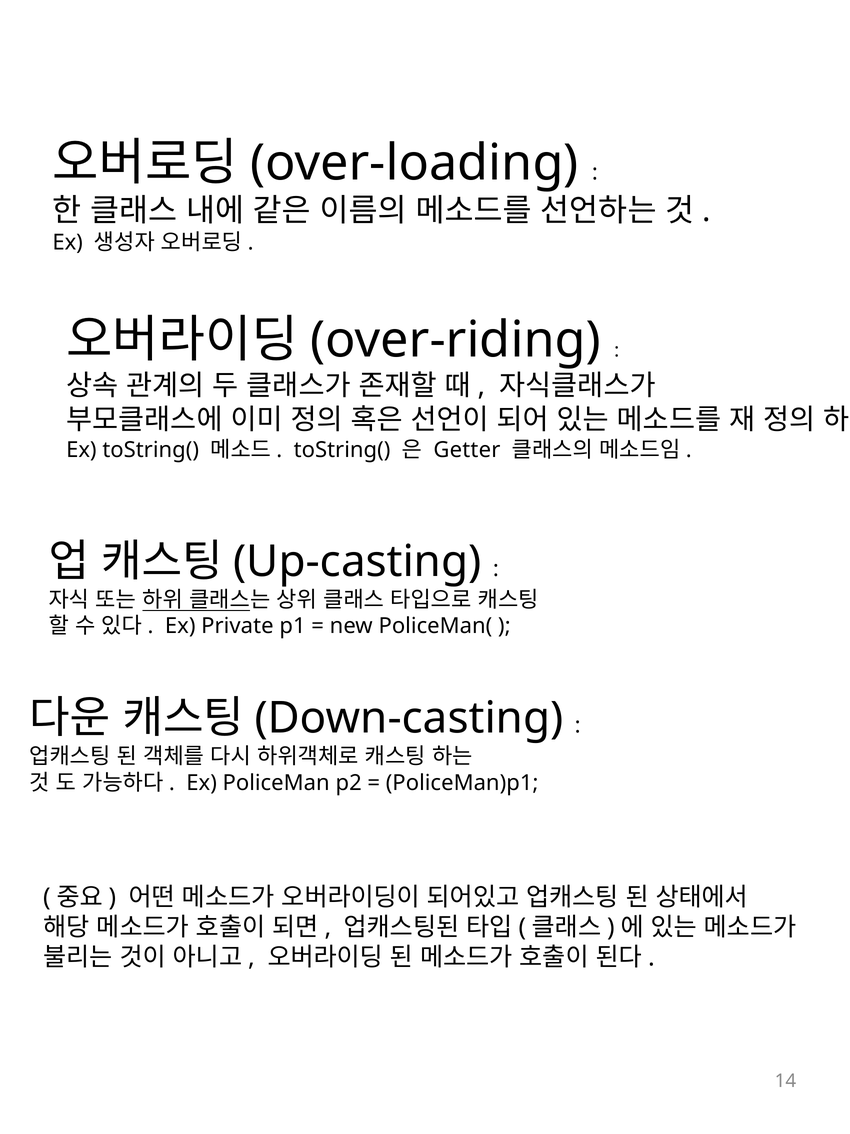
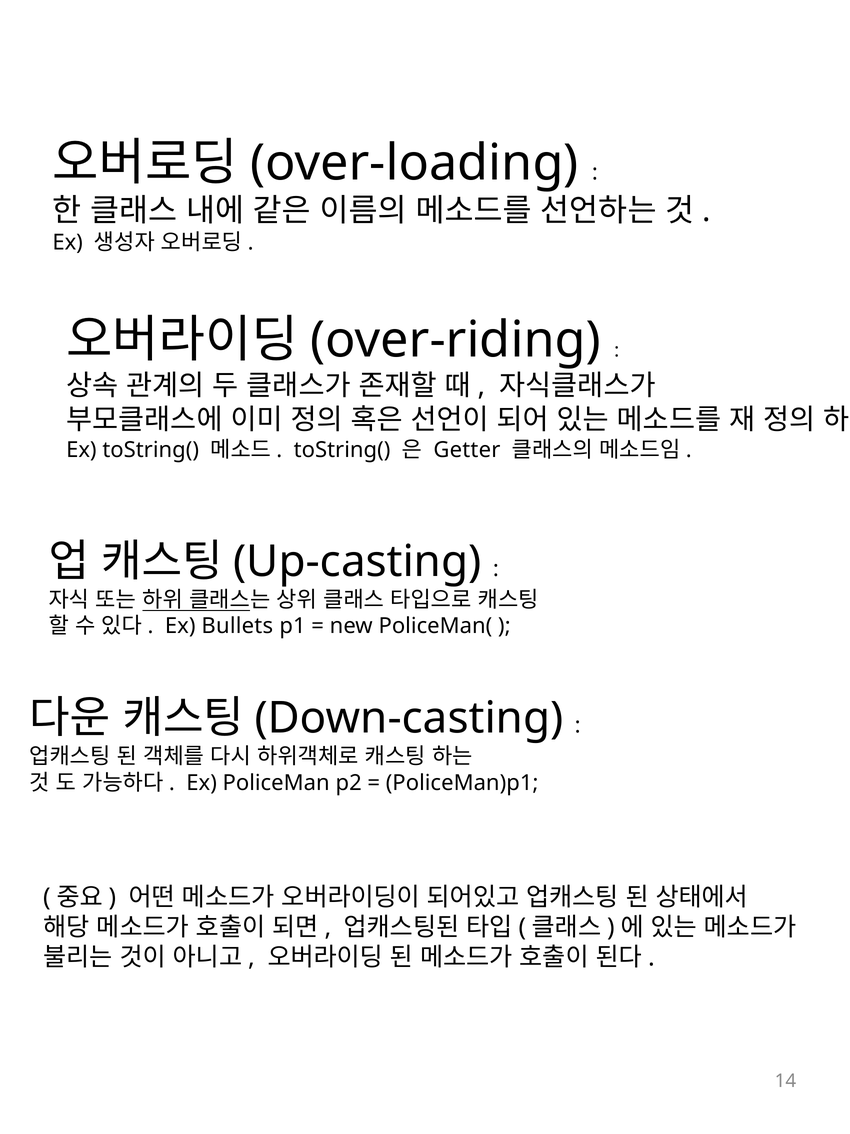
Private: Private -> Bullets (237, 626)
